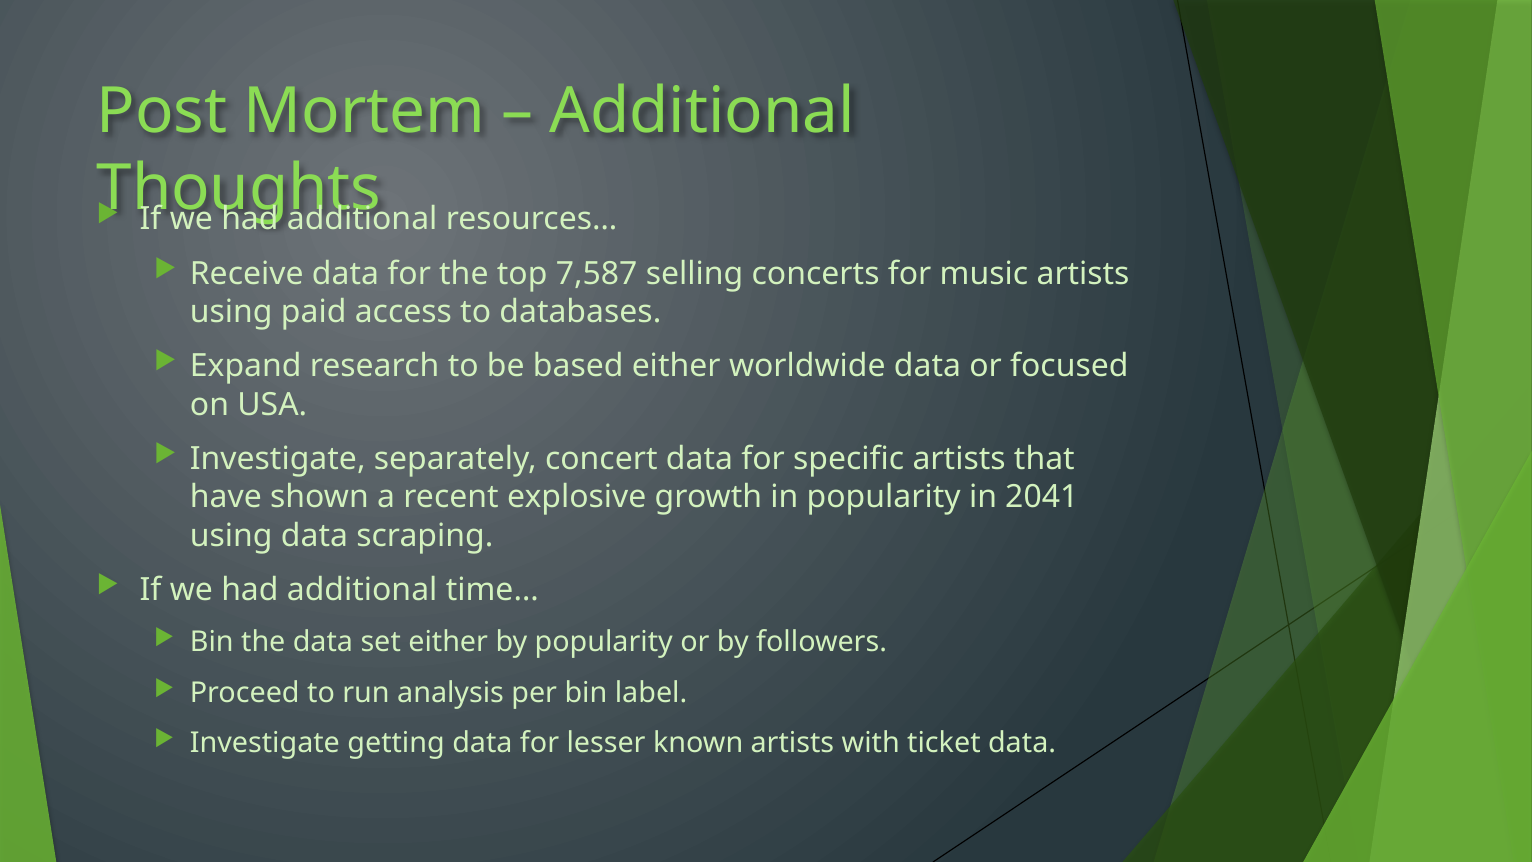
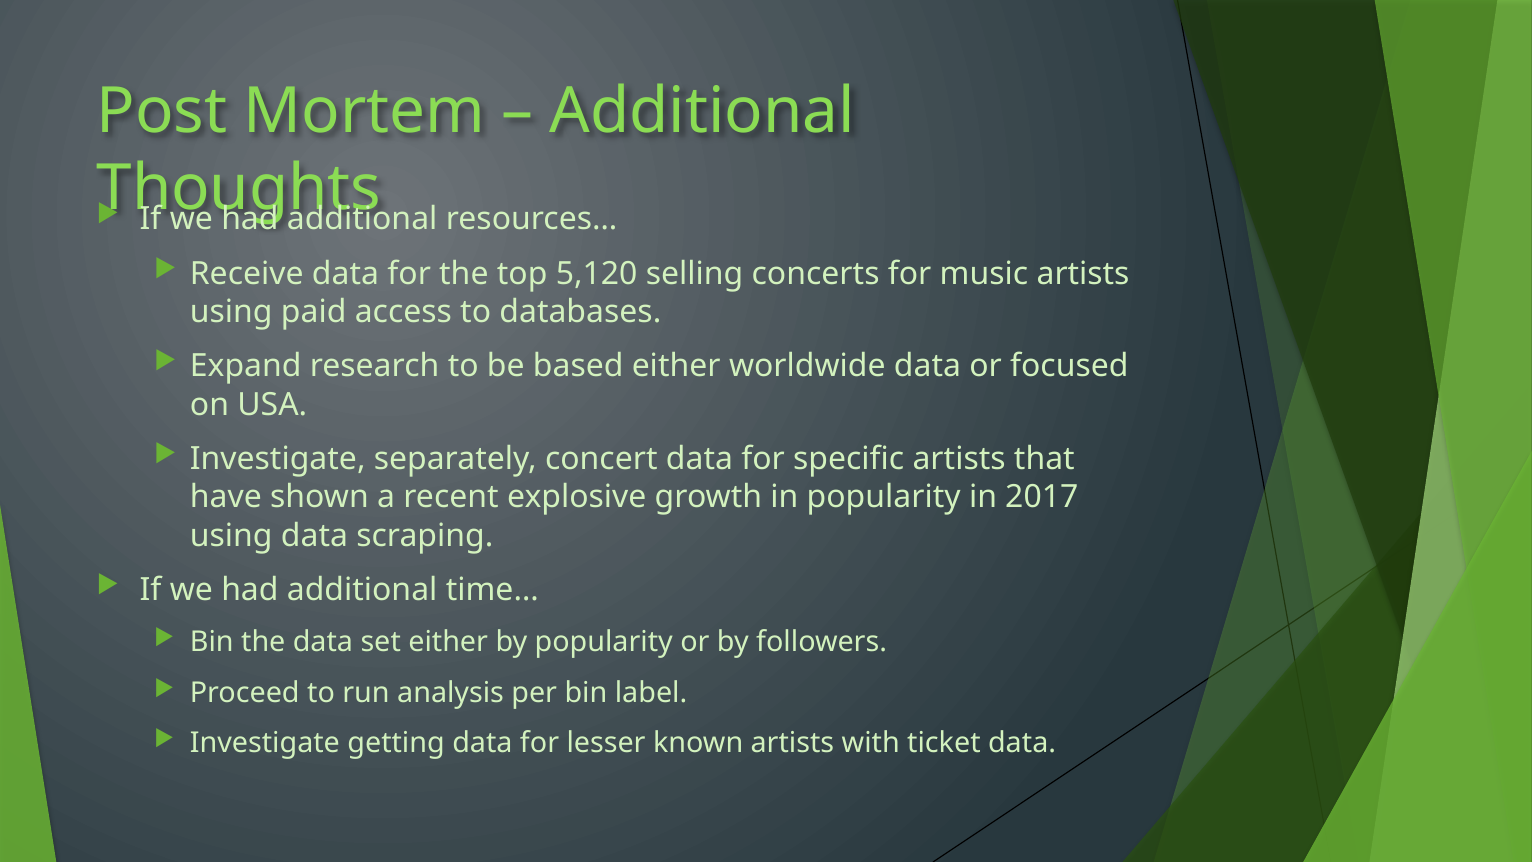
7,587: 7,587 -> 5,120 (597, 273)
2041: 2041 -> 2017 (1042, 497)
